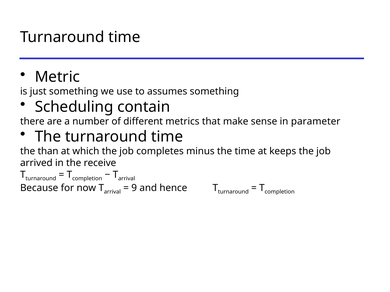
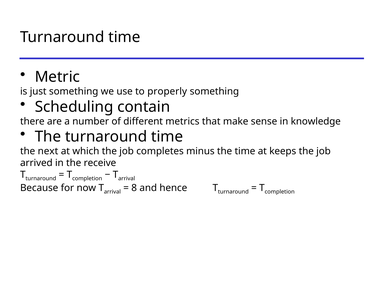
assumes: assumes -> properly (167, 92)
parameter: parameter -> knowledge (316, 122)
than: than -> next (48, 152)
9: 9 -> 8 (134, 188)
